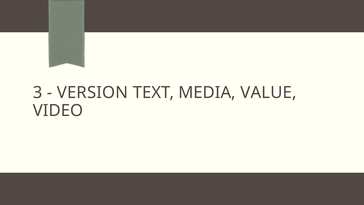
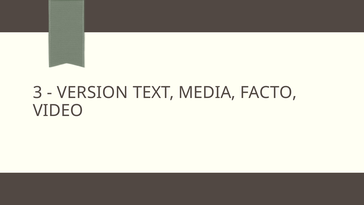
VALUE: VALUE -> FACTO (268, 92)
